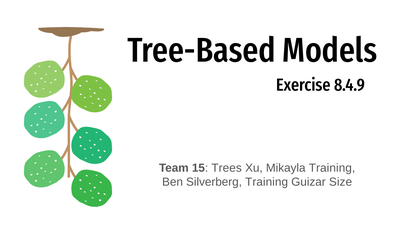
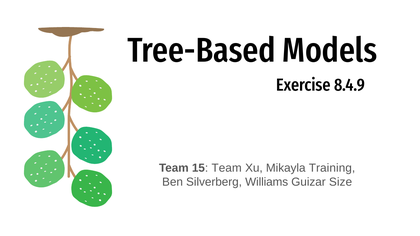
15 Trees: Trees -> Team (227, 168)
Silverberg Training: Training -> Williams (267, 182)
